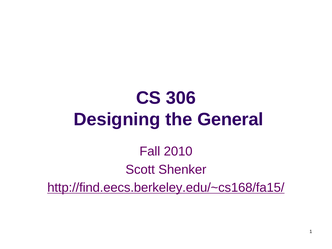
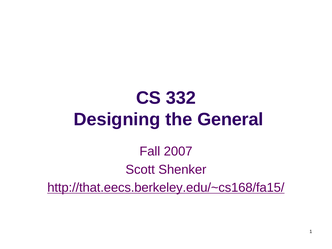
306: 306 -> 332 (181, 98)
2010: 2010 -> 2007 (178, 151)
http://find.eecs.berkeley.edu/~cs168/fa15/: http://find.eecs.berkeley.edu/~cs168/fa15/ -> http://that.eecs.berkeley.edu/~cs168/fa15/ (166, 188)
